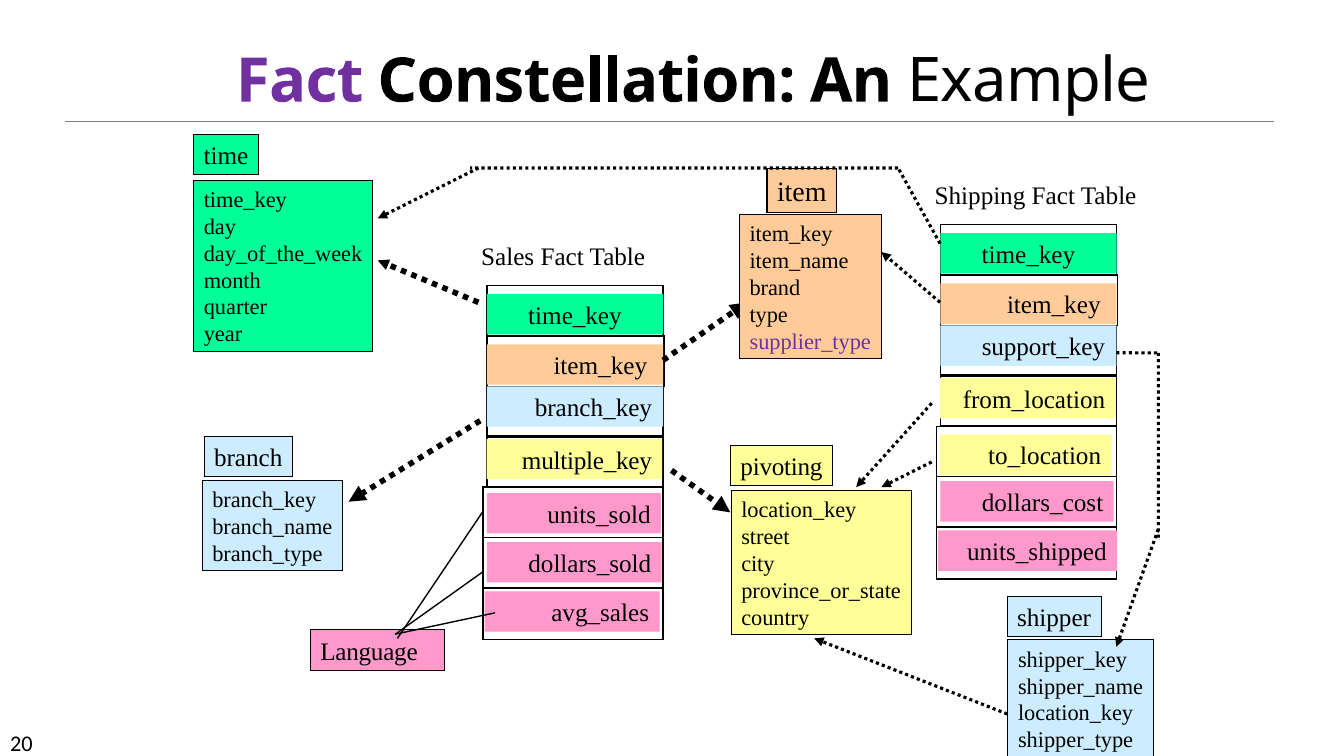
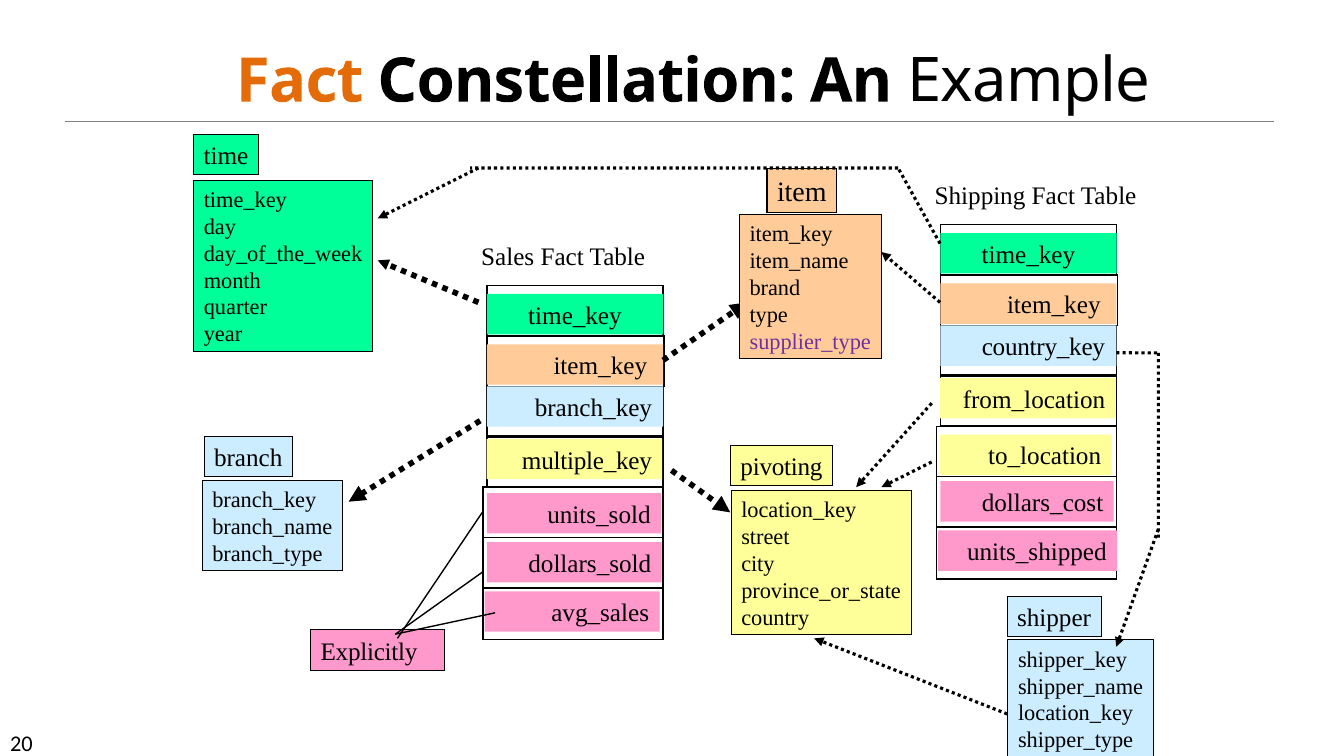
Fact colour: purple -> orange (300, 81)
support_key: support_key -> country_key (1043, 347)
Language: Language -> Explicitly (369, 651)
